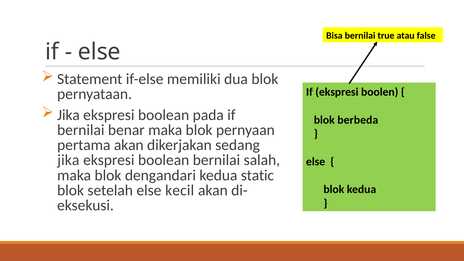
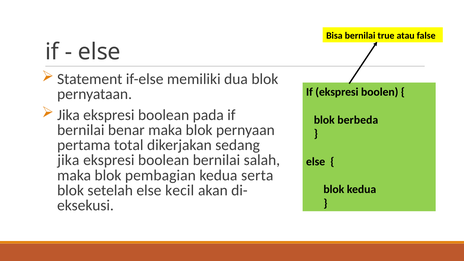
pertama akan: akan -> total (129, 145)
dengandari: dengandari -> pembagian (160, 175)
static: static -> serta (257, 175)
